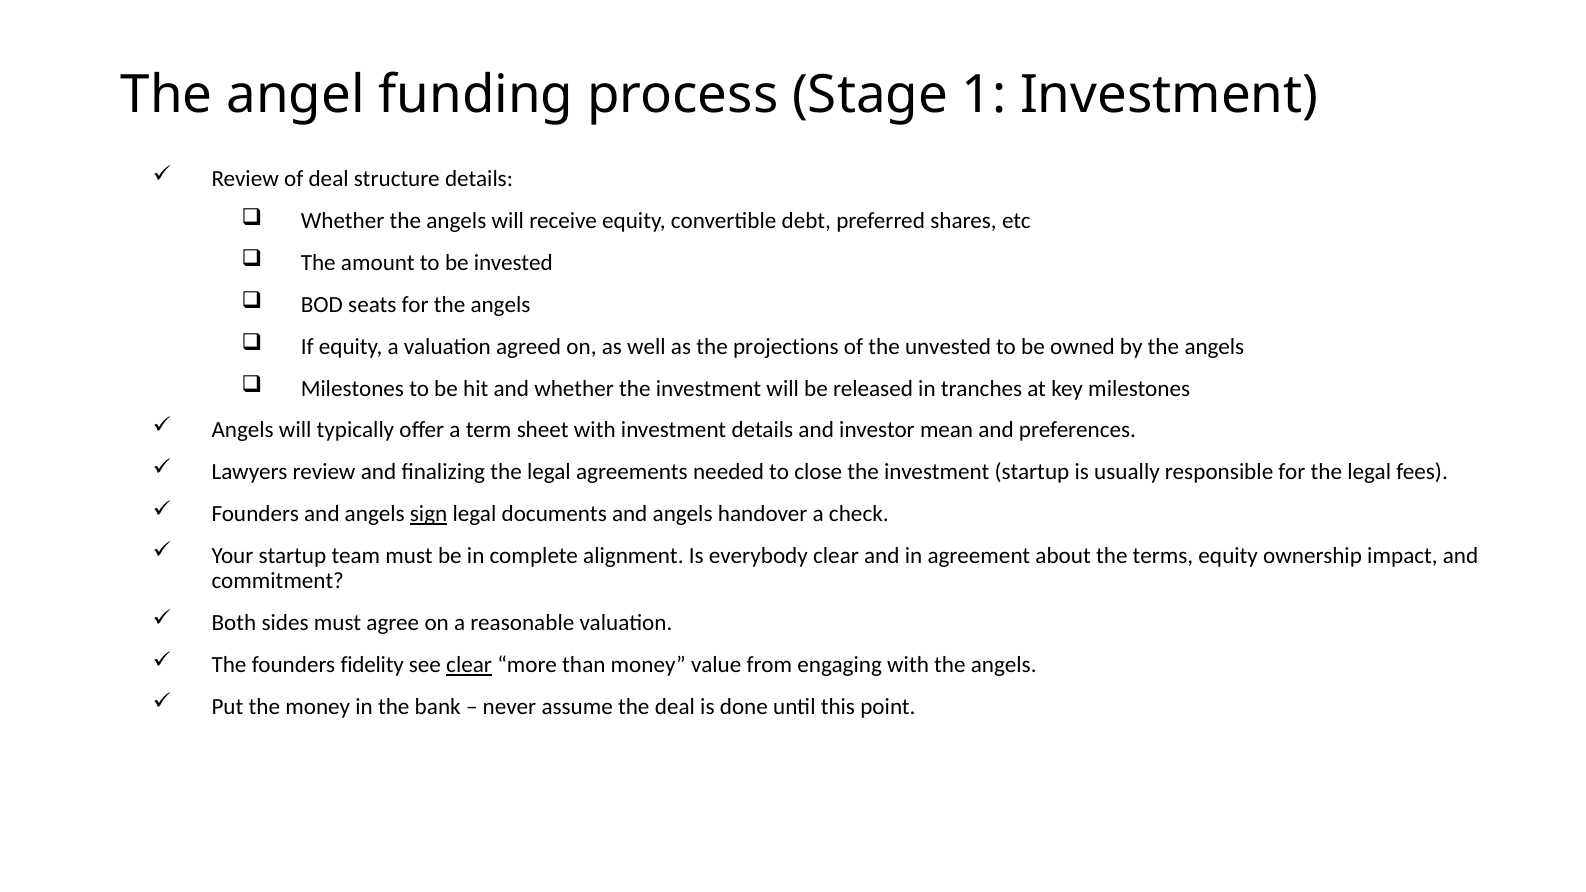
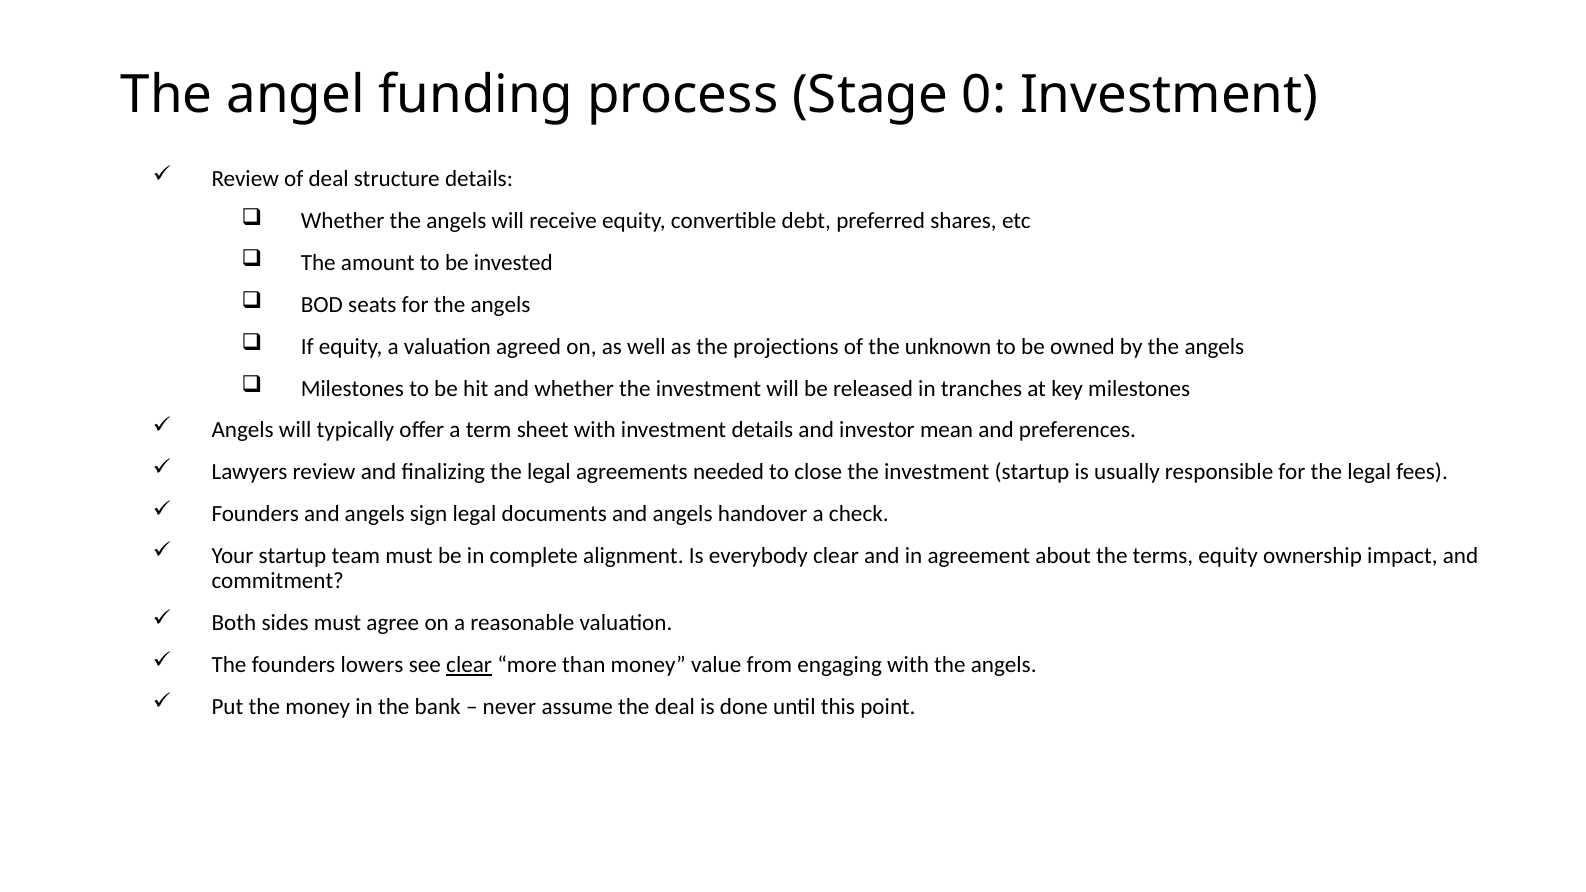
1: 1 -> 0 (984, 95)
unvested: unvested -> unknown (948, 347)
sign underline: present -> none (429, 514)
fidelity: fidelity -> lowers (372, 665)
